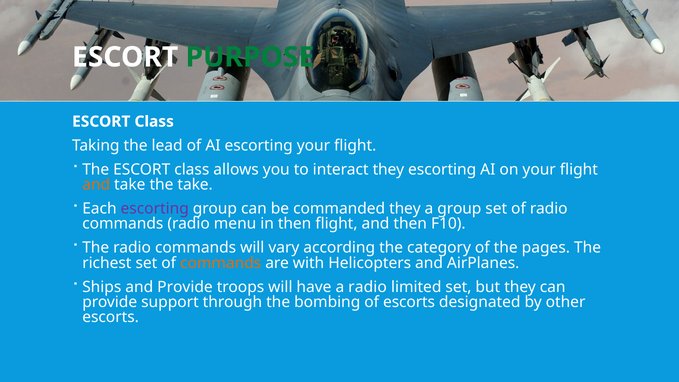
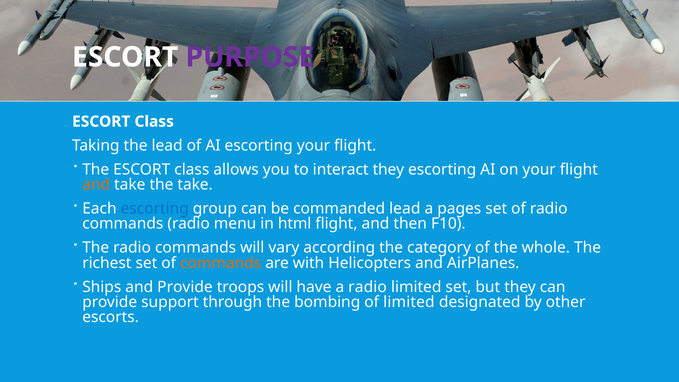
PURPOSE colour: green -> purple (250, 57)
escorting colour: purple -> blue (155, 209)
commanded they: they -> lead (405, 209)
a group: group -> pages (459, 209)
in then: then -> html (295, 224)
pages: pages -> whole (546, 248)
of escorts: escorts -> limited (409, 302)
